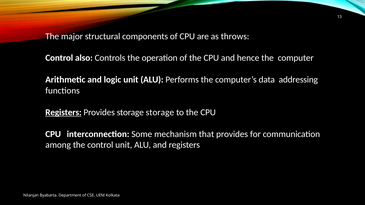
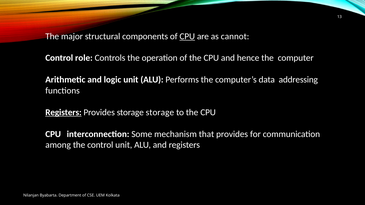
CPU underline: none -> present (187, 36)
throws: throws -> cannot (235, 36)
also: also -> role (84, 58)
